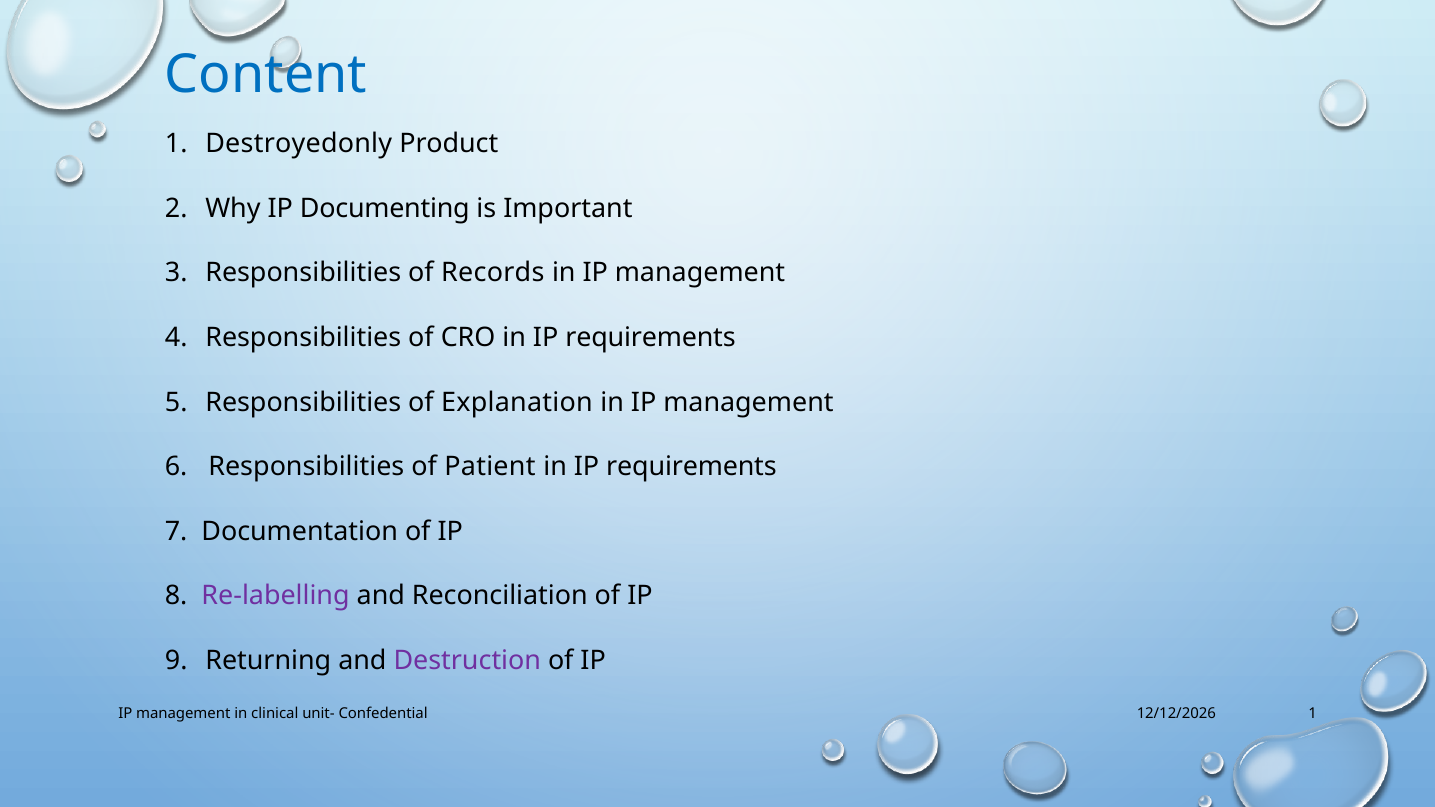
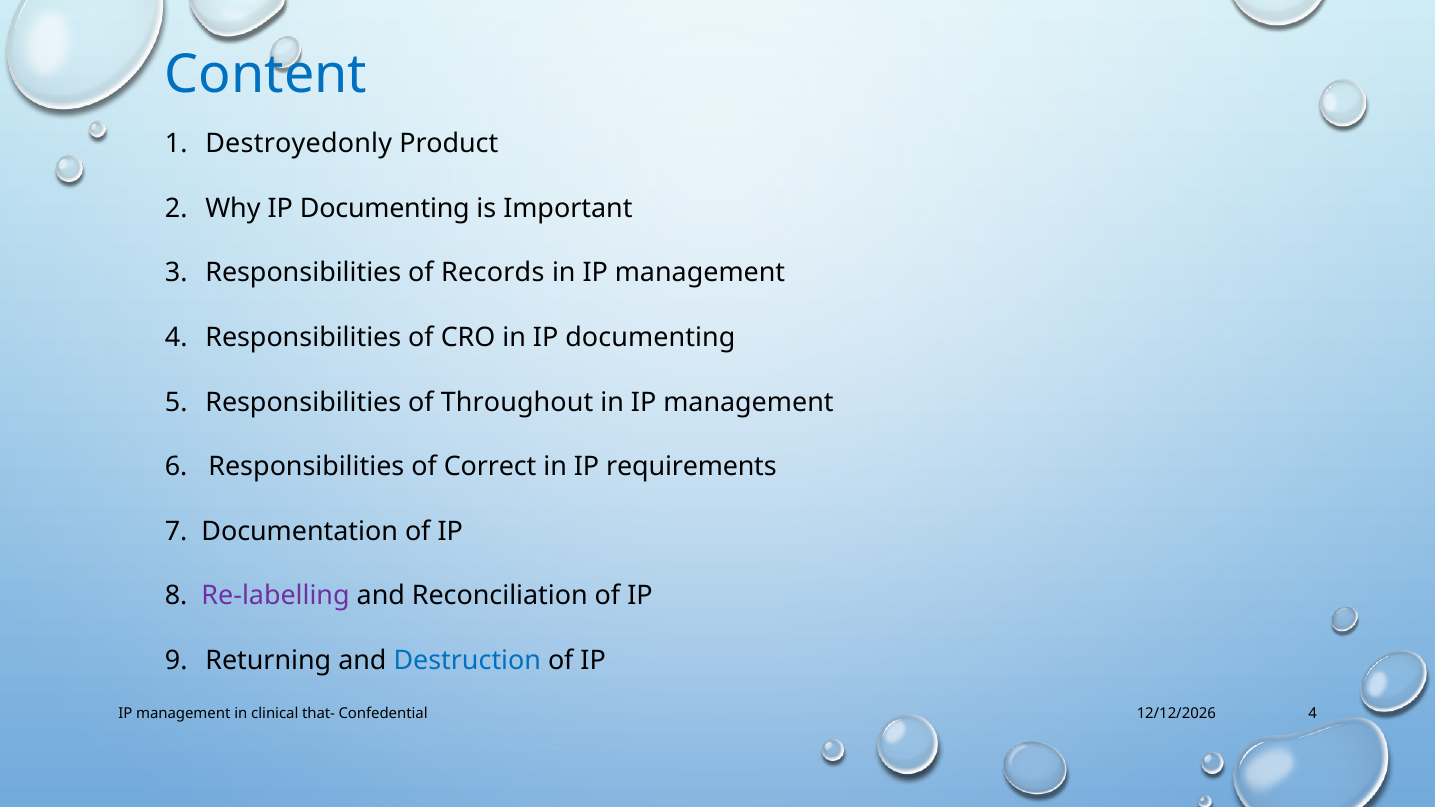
CRO in IP requirements: requirements -> documenting (650, 338)
Explanation: Explanation -> Throughout (517, 402)
Patient: Patient -> Correct (490, 467)
Destruction colour: purple -> blue (467, 661)
unit-: unit- -> that- (319, 714)
Confedential 1: 1 -> 4 (1313, 714)
